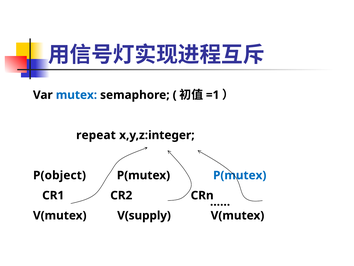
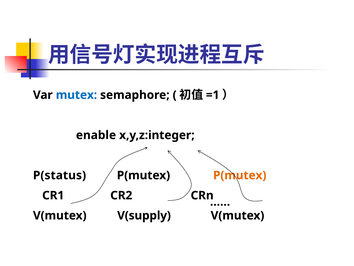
repeat: repeat -> enable (96, 135)
P(object: P(object -> P(status (60, 175)
P(mutex colour: blue -> orange (240, 175)
